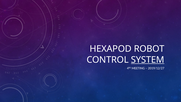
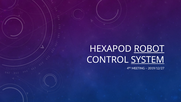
ROBOT underline: none -> present (149, 49)
